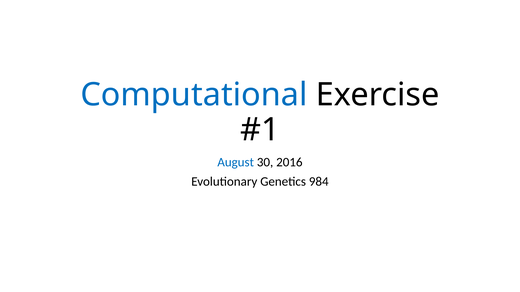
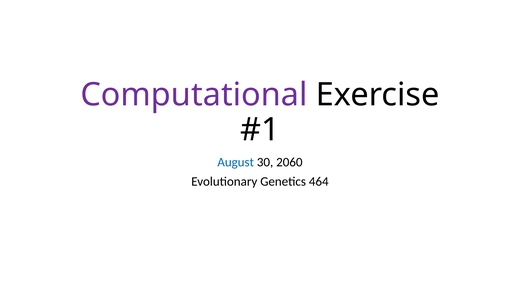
Computational colour: blue -> purple (194, 95)
2016: 2016 -> 2060 (289, 163)
984: 984 -> 464 (319, 182)
